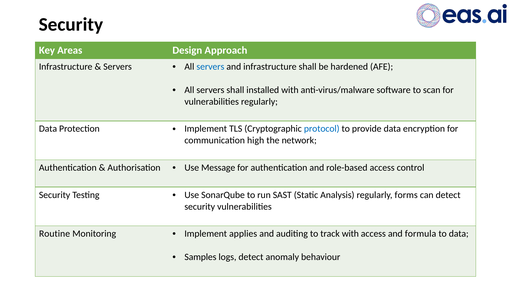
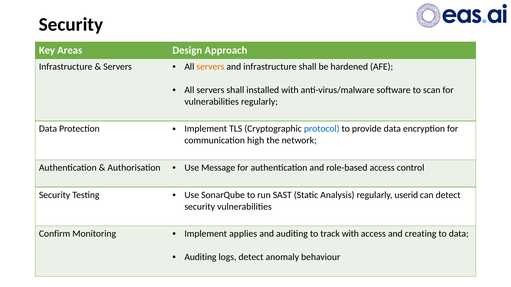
servers colour: blue -> orange (210, 67)
forms: forms -> userid (406, 195)
Routine: Routine -> Confirm (55, 234)
formula: formula -> creating (421, 234)
Samples: Samples -> Auditing (200, 258)
